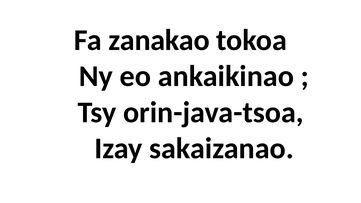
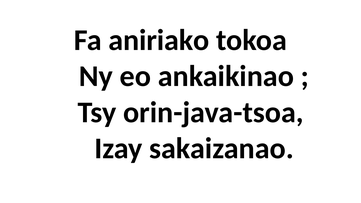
zanakao: zanakao -> aniriako (159, 40)
